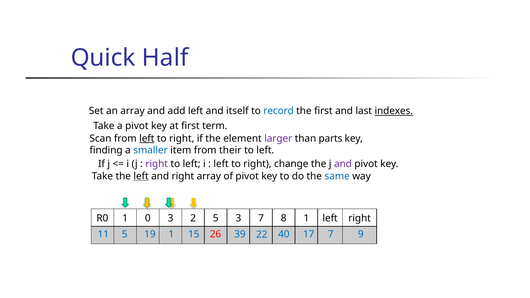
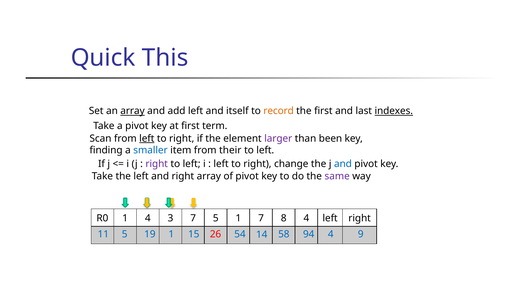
Half: Half -> This (165, 58)
array underline: none -> present (133, 111)
record colour: blue -> orange (279, 111)
parts: parts -> been (330, 138)
and colour: purple -> blue (343, 164)
left underline: present -> none (141, 176)
same colour: blue -> purple (337, 176)
1 0: 0 -> 4 (148, 218)
3 2: 2 -> 7 (193, 218)
5 3: 3 -> 1 (238, 218)
8 1: 1 -> 4 (306, 218)
39: 39 -> 54 (240, 234)
22: 22 -> 14 (262, 235)
40: 40 -> 58 (284, 234)
17: 17 -> 94 (309, 234)
19 7: 7 -> 4 (331, 234)
